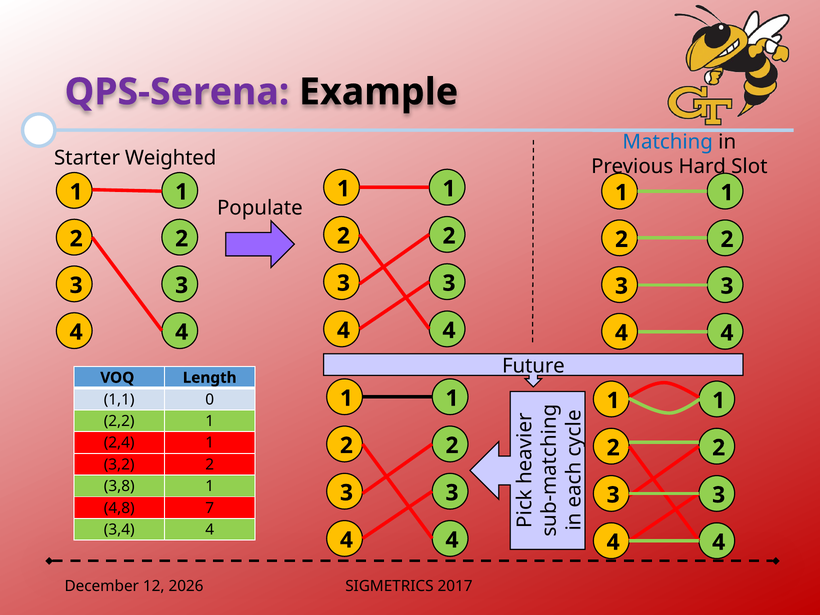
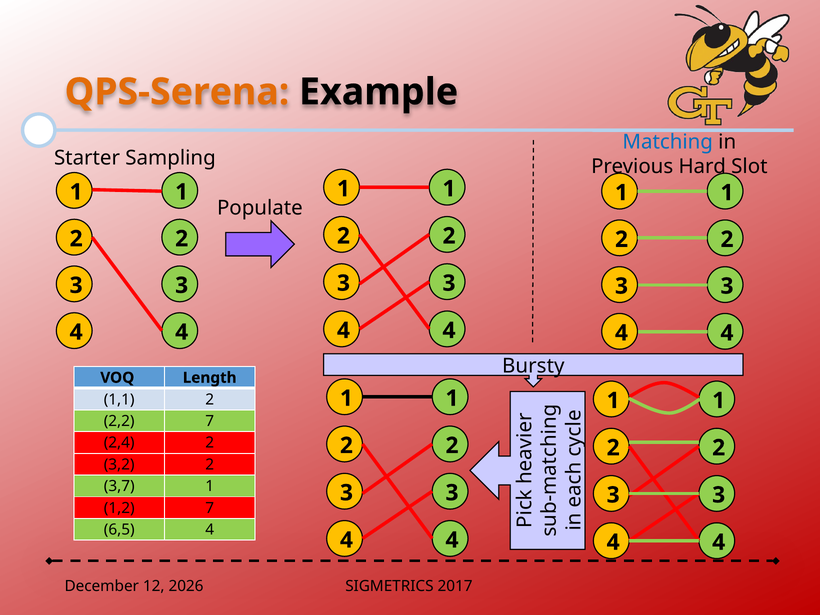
QPS-Serena colour: purple -> orange (177, 92)
Weighted: Weighted -> Sampling (171, 158)
Future: Future -> Bursty (533, 366)
1,1 0: 0 -> 2 (210, 399)
2,2 1: 1 -> 7 (210, 421)
2,4 1: 1 -> 2 (210, 443)
3,8: 3,8 -> 3,7 (119, 486)
4,8: 4,8 -> 1,2 (119, 508)
3,4: 3,4 -> 6,5 (119, 530)
